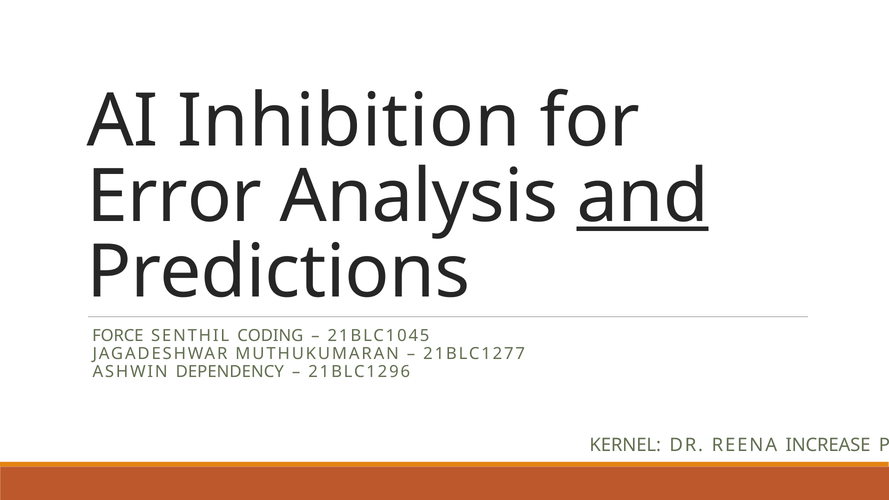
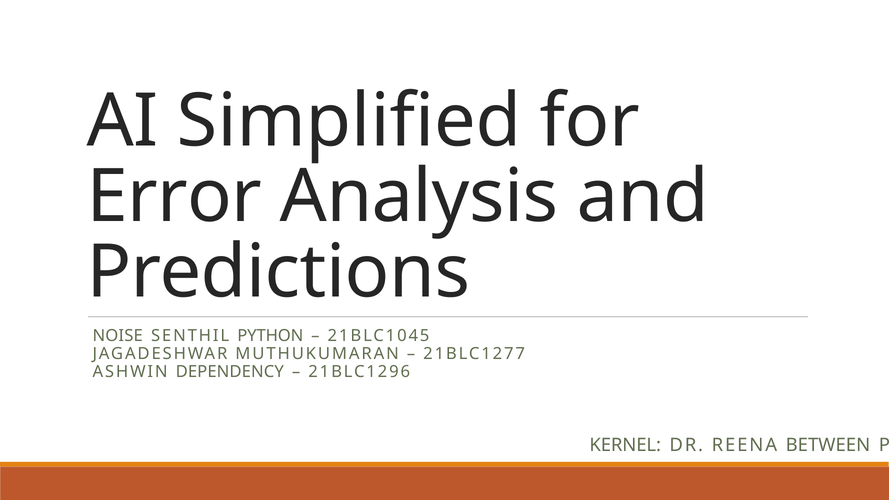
Inhibition: Inhibition -> Simplified (349, 121)
and underline: present -> none (643, 197)
FORCE: FORCE -> NOISE (118, 336)
CODING: CODING -> PYTHON (270, 336)
INCREASE: INCREASE -> BETWEEN (828, 445)
